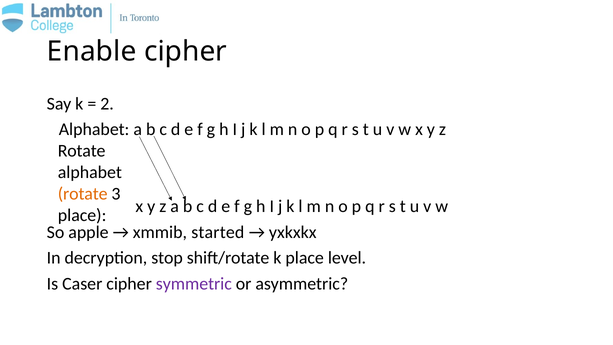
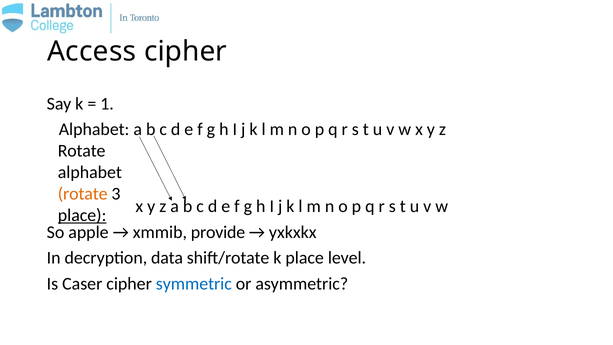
Enable: Enable -> Access (92, 51)
2: 2 -> 1 (107, 104)
place underline: none -> present (82, 215)
started: started -> provide (218, 232)
stop: stop -> data (167, 258)
symmetric colour: purple -> blue (194, 284)
